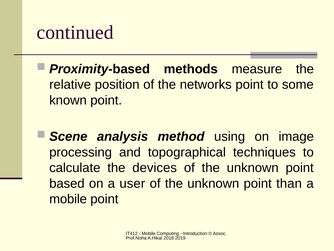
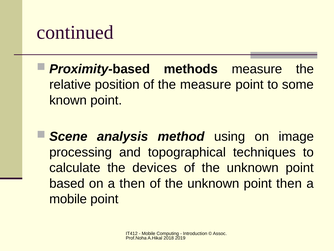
the networks: networks -> measure (206, 84)
a user: user -> then (132, 183)
point than: than -> then (289, 183)
